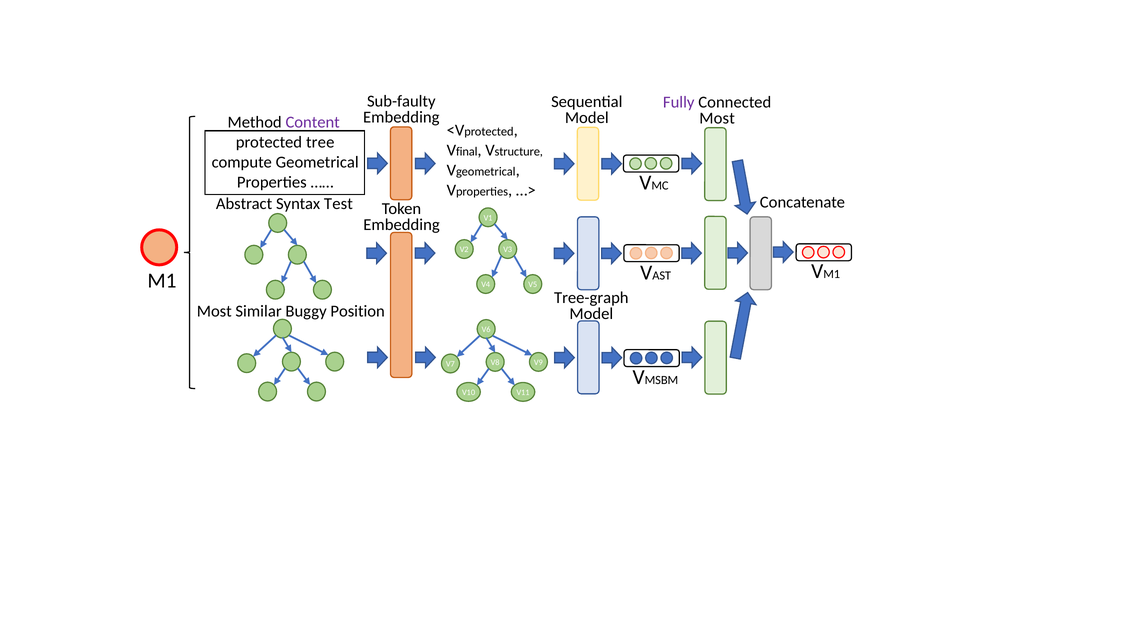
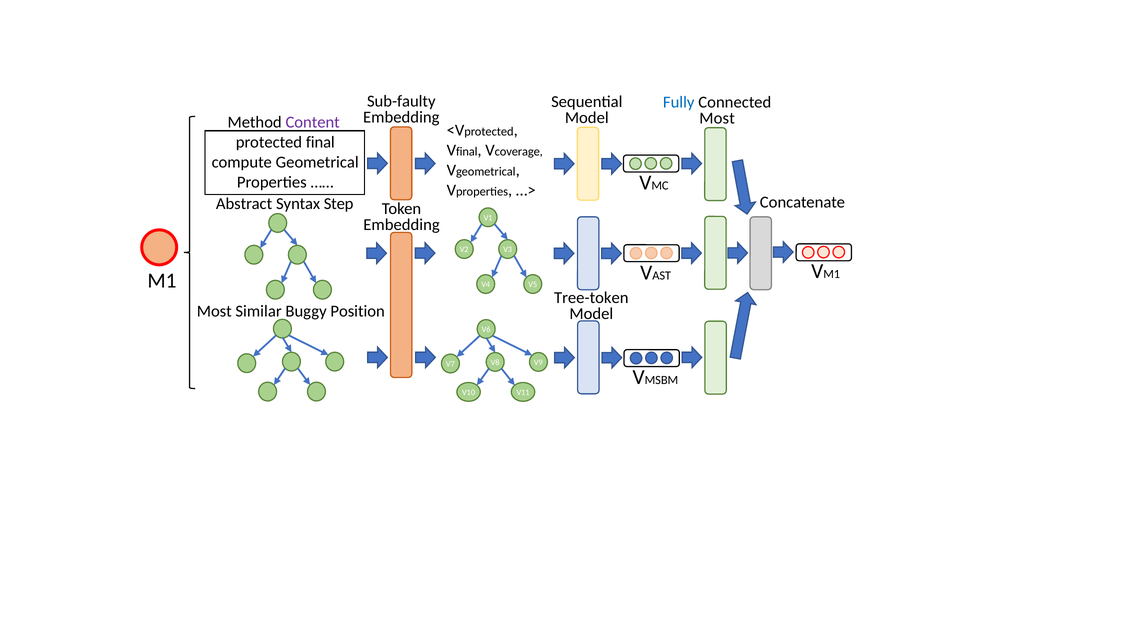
Fully colour: purple -> blue (679, 102)
protected tree: tree -> final (320, 142)
structure: structure -> coverage (519, 152)
Test: Test -> Step (339, 204)
Tree-graph: Tree-graph -> Tree-token (591, 298)
